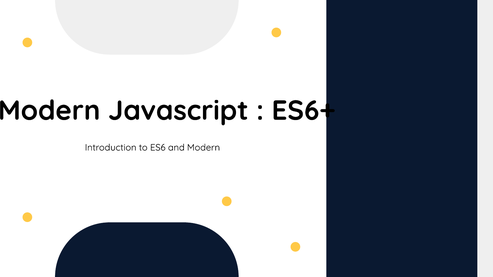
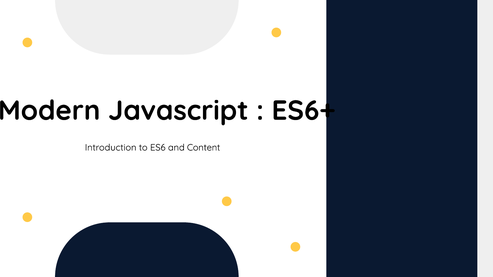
and Modern: Modern -> Content (204, 148)
